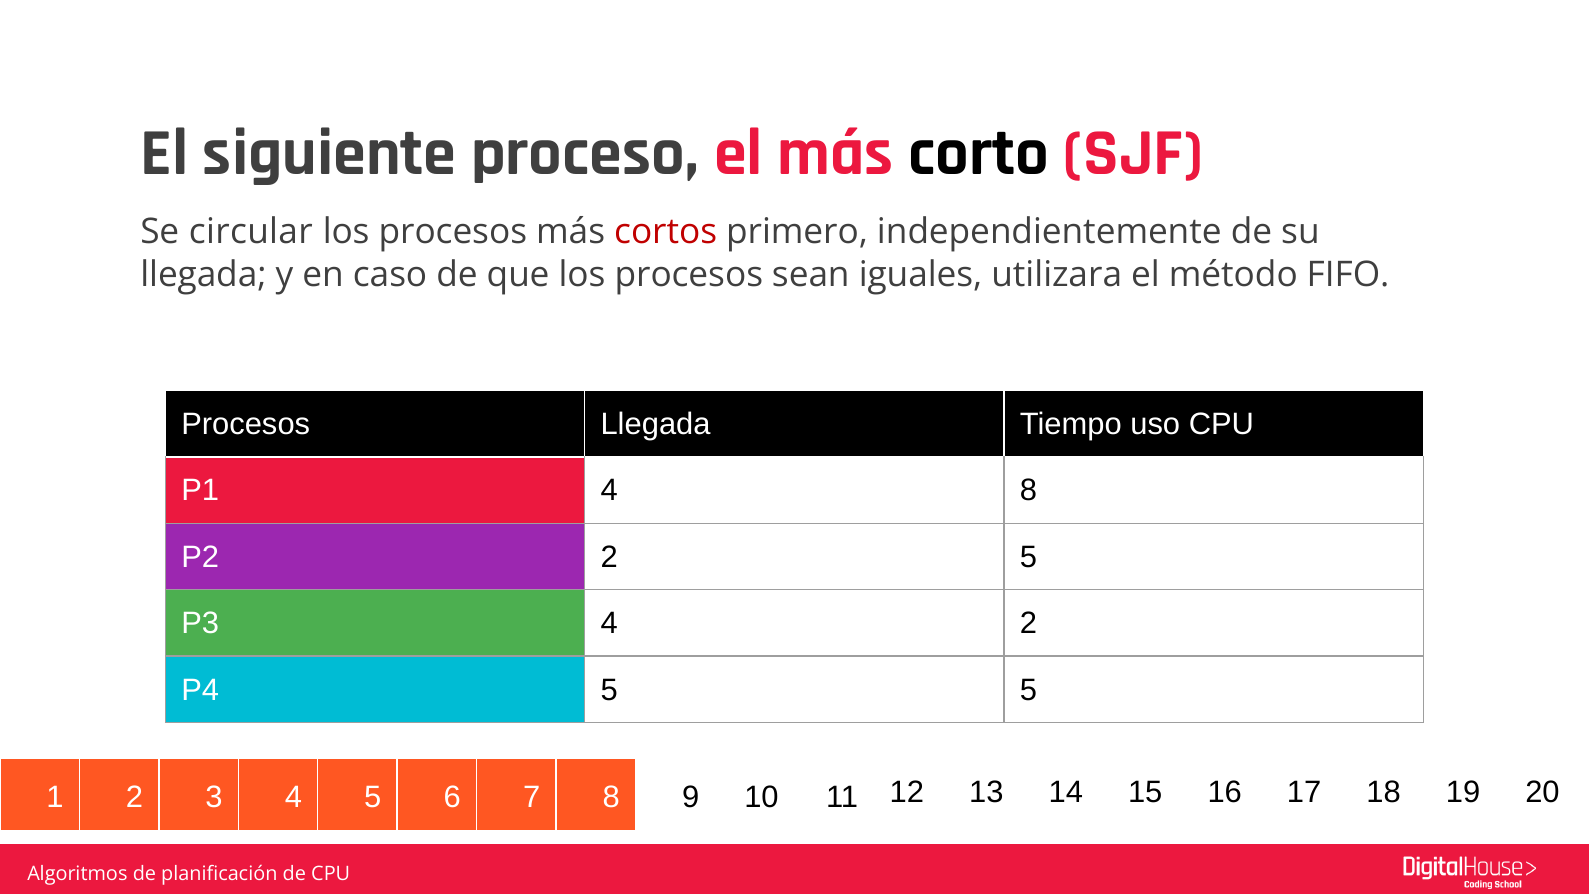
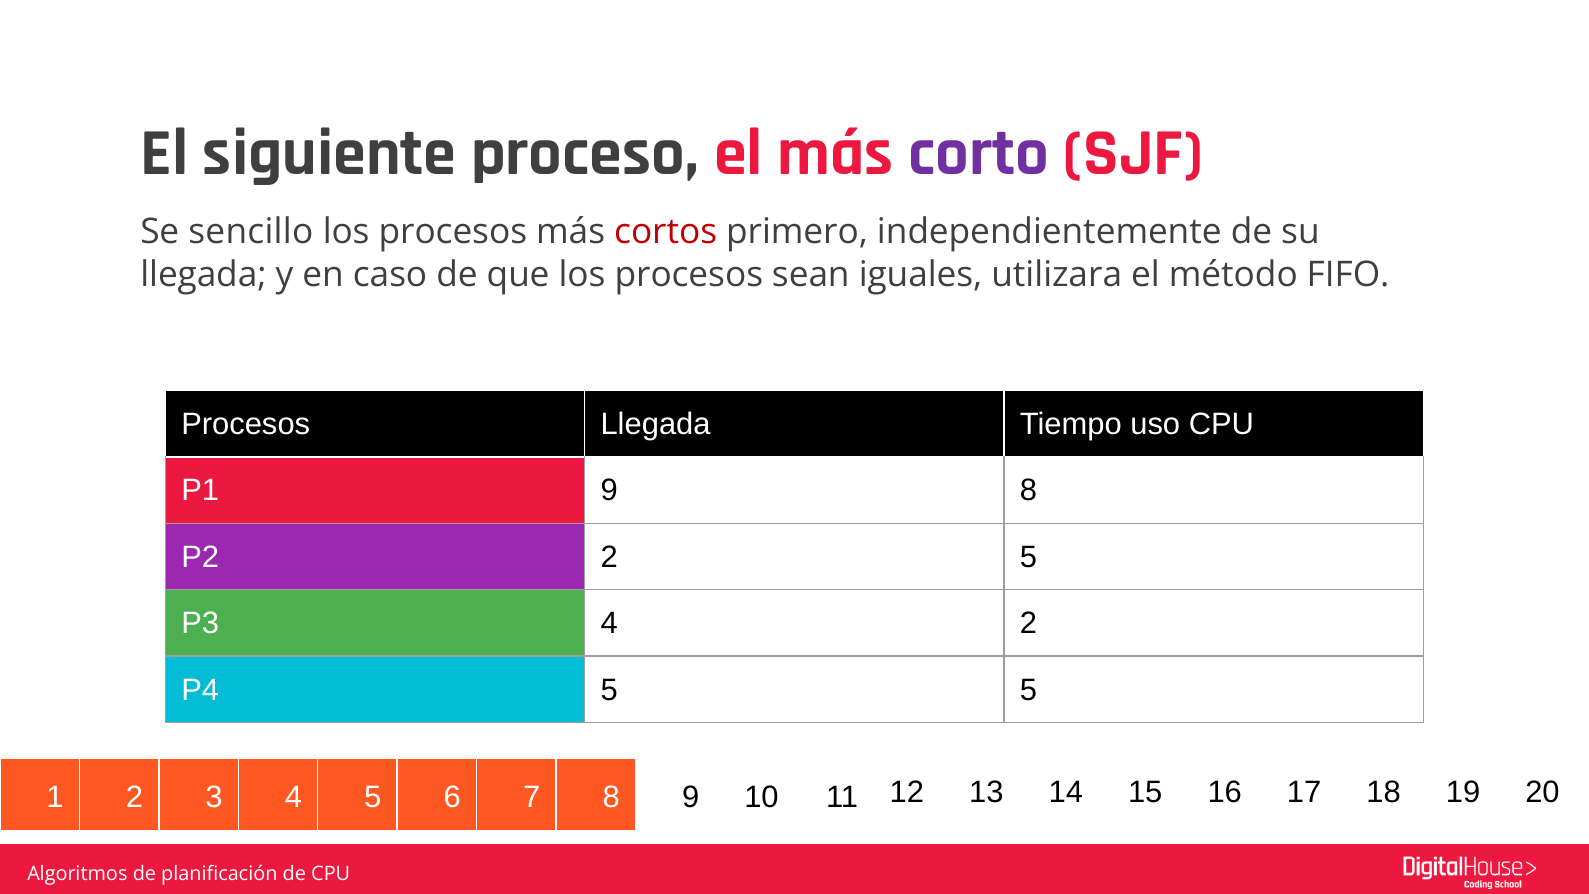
corto colour: black -> purple (979, 152)
circular: circular -> sencillo (251, 232)
P1 4: 4 -> 9 (609, 490)
